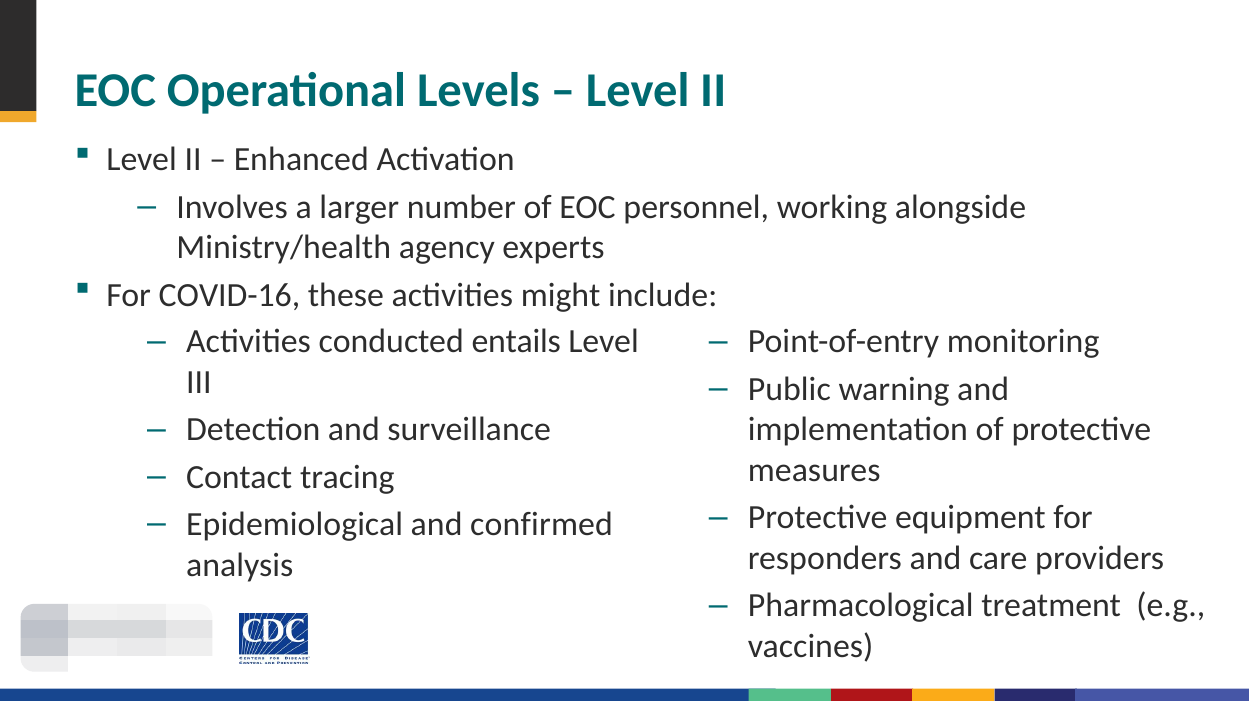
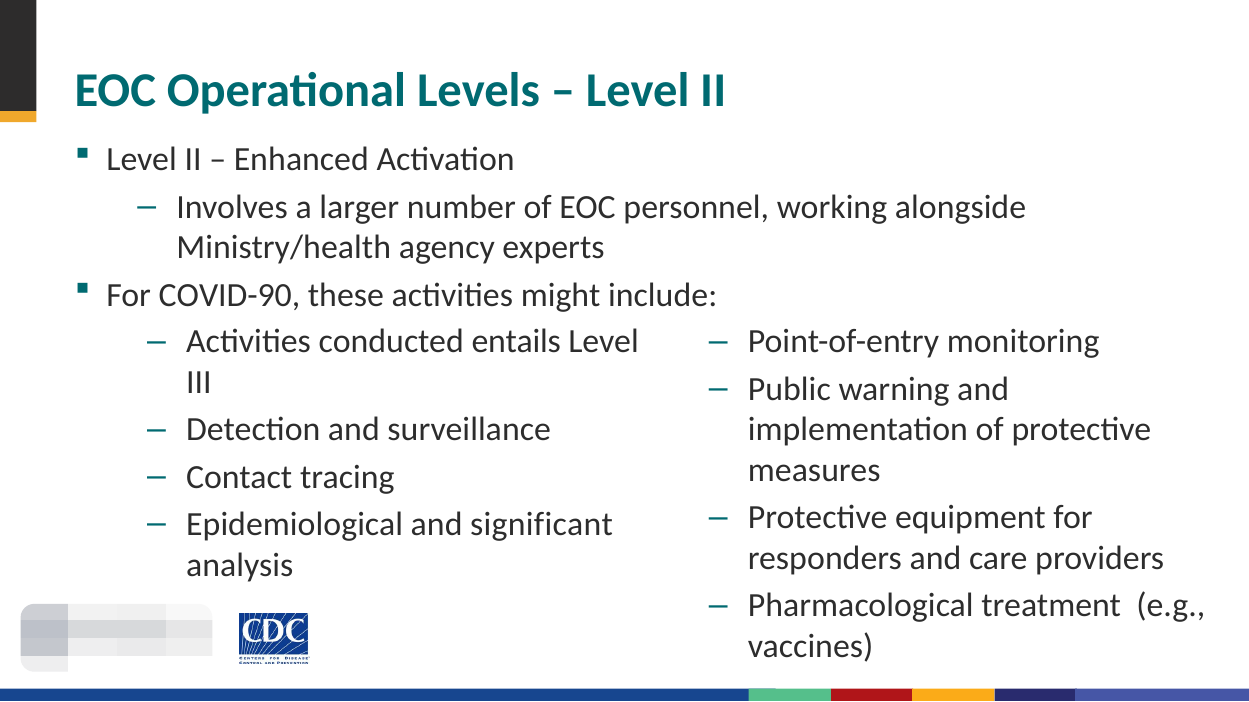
COVID-16: COVID-16 -> COVID-90 (229, 295)
confirmed: confirmed -> significant (542, 525)
